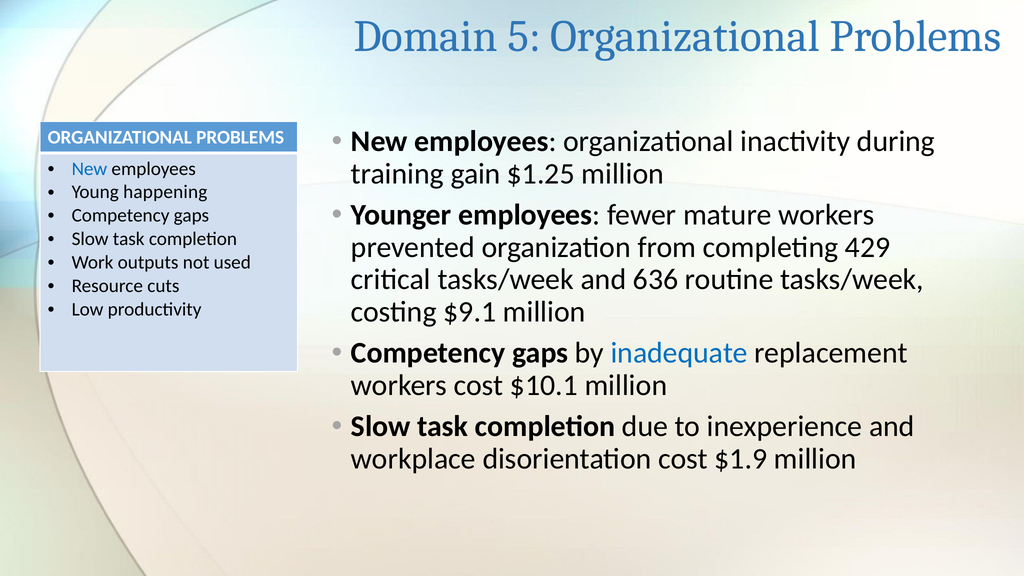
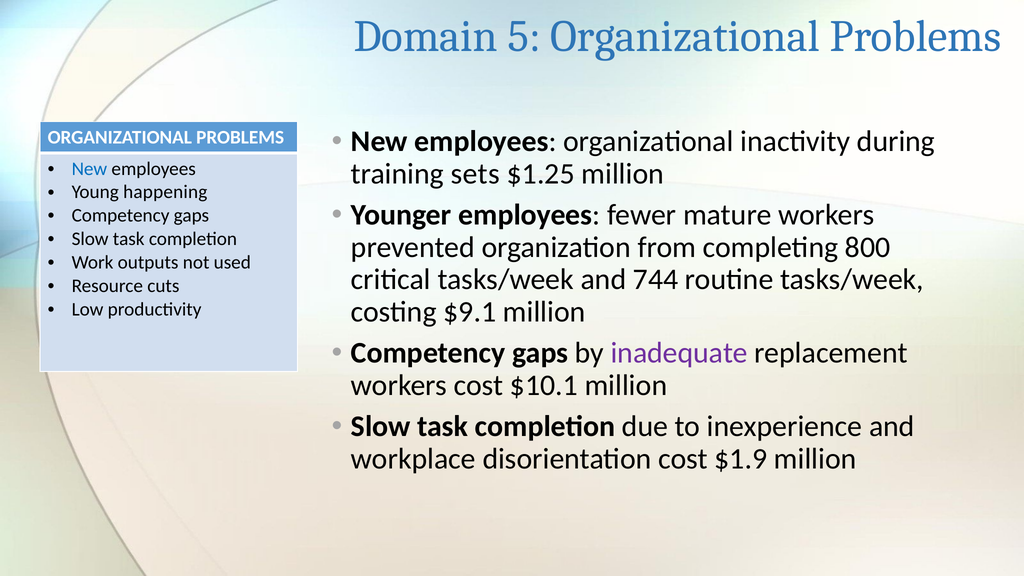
gain: gain -> sets (475, 174)
429: 429 -> 800 (868, 247)
636: 636 -> 744 (656, 280)
inadequate colour: blue -> purple (679, 353)
